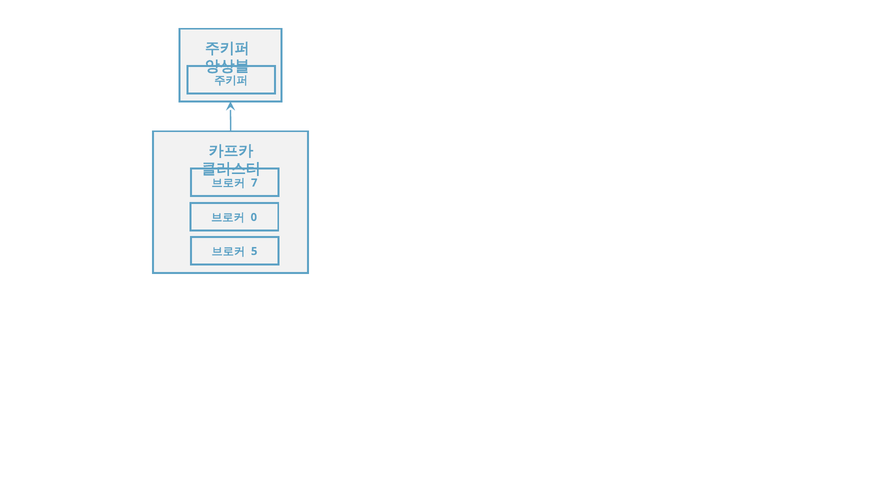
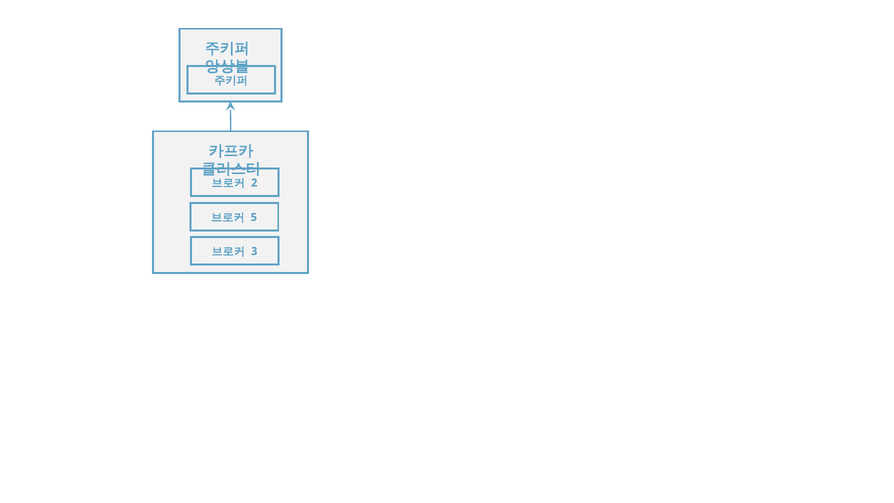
7: 7 -> 2 (254, 183)
0: 0 -> 5 (254, 217)
5: 5 -> 3 (254, 251)
